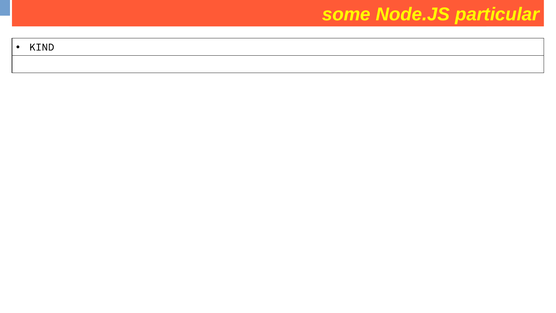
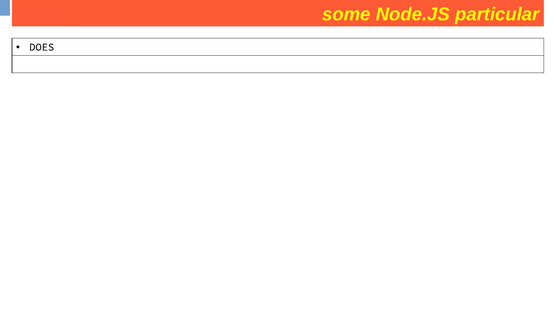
KIND: KIND -> DOES (42, 47)
